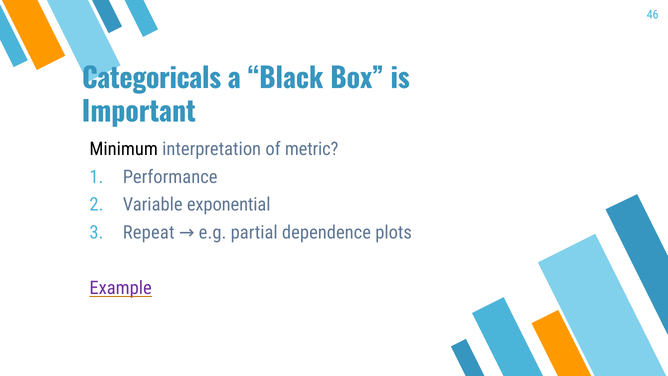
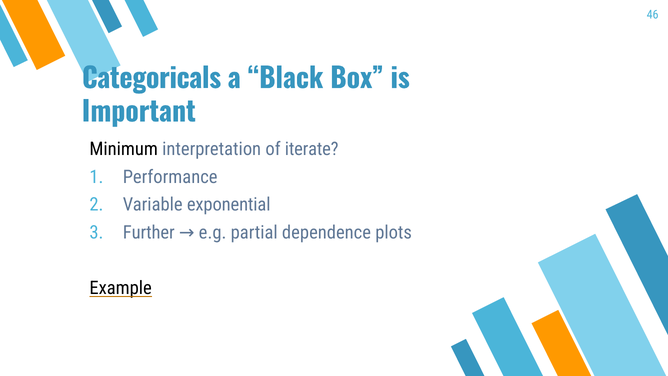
metric: metric -> iterate (312, 149)
Repeat: Repeat -> Further (149, 232)
Example colour: purple -> black (121, 288)
